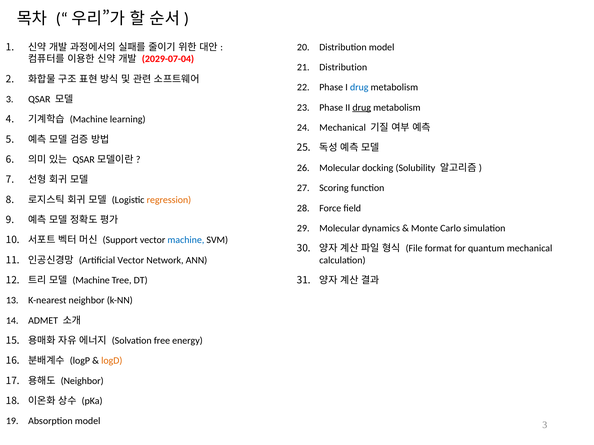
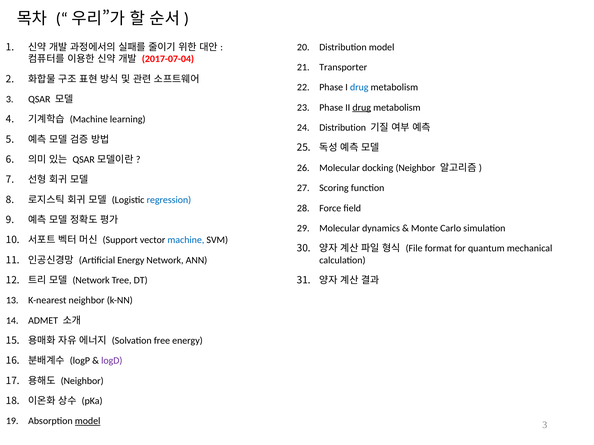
2029-07-04: 2029-07-04 -> 2017-07-04 (168, 59)
Distribution: Distribution -> Transporter (343, 67)
Mechanical: Mechanical -> Distribution (343, 128)
docking Solubility: Solubility -> Neighbor (415, 168)
regression colour: orange -> blue (169, 200)
Artificial Vector: Vector -> Energy (131, 260)
Machine: Machine -> Network (91, 281)
logD colour: orange -> purple (112, 361)
model underline: none -> present (88, 422)
